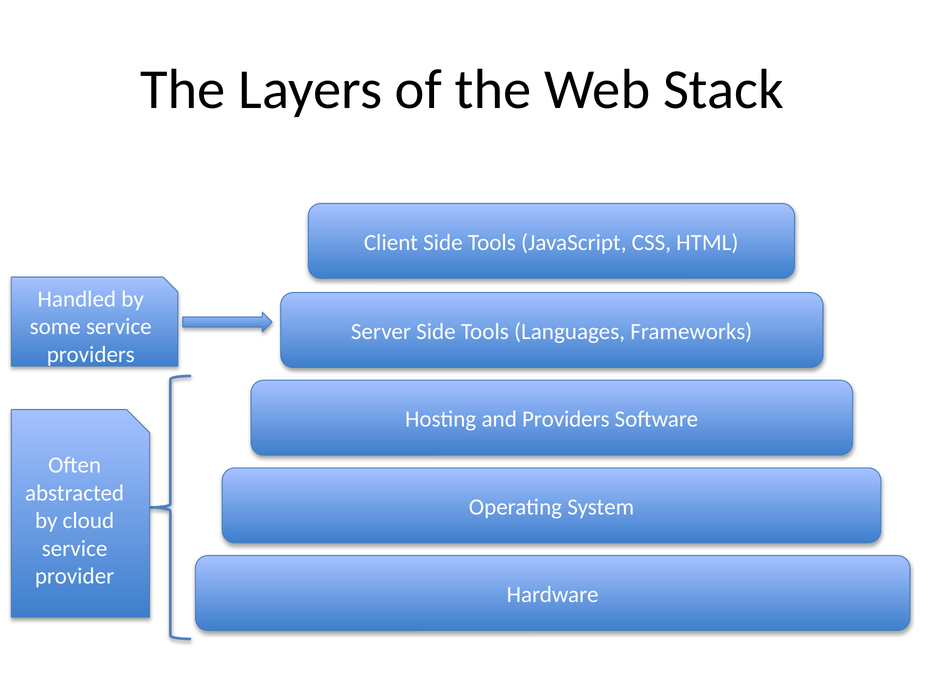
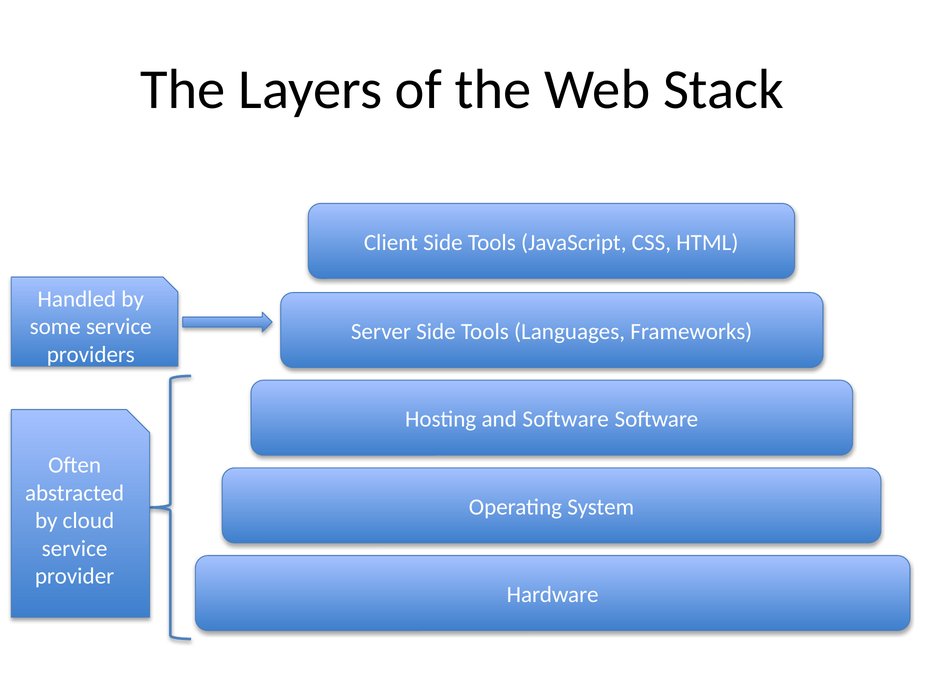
and Providers: Providers -> Software (566, 419)
